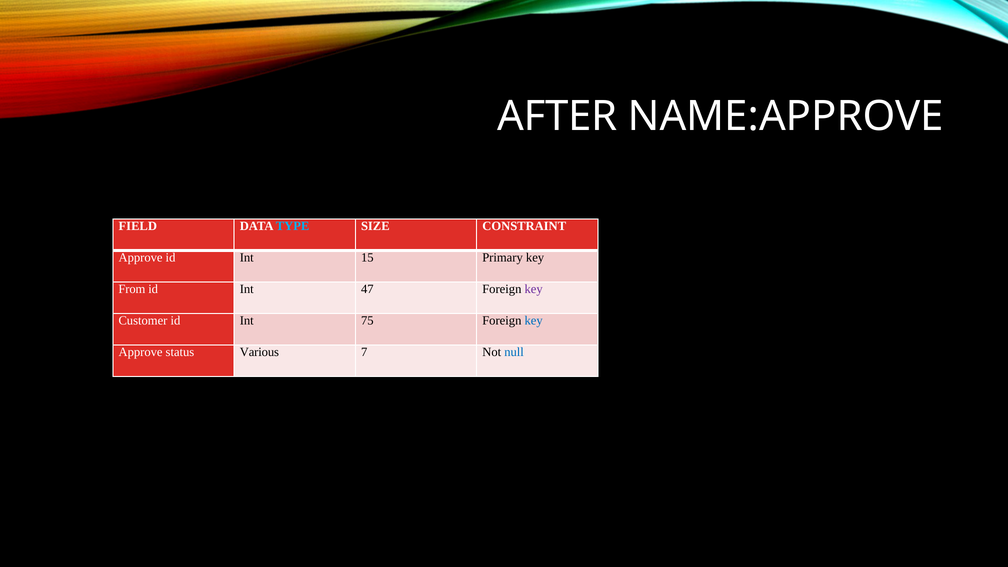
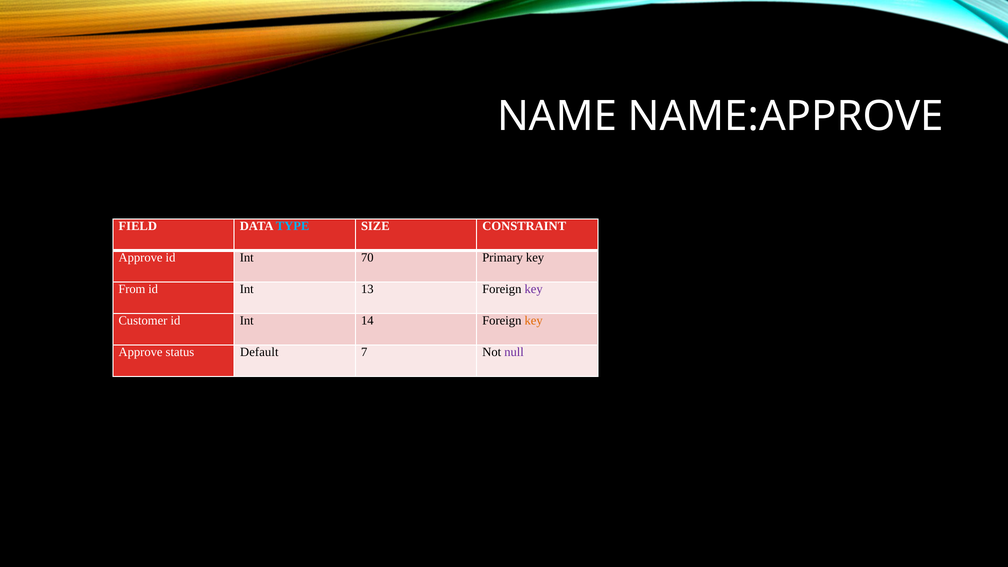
AFTER: AFTER -> NAME (557, 116)
15: 15 -> 70 (367, 258)
47: 47 -> 13 (367, 289)
75: 75 -> 14 (367, 321)
key colour: blue -> orange (534, 321)
Various: Various -> Default (259, 352)
null colour: blue -> purple (514, 352)
